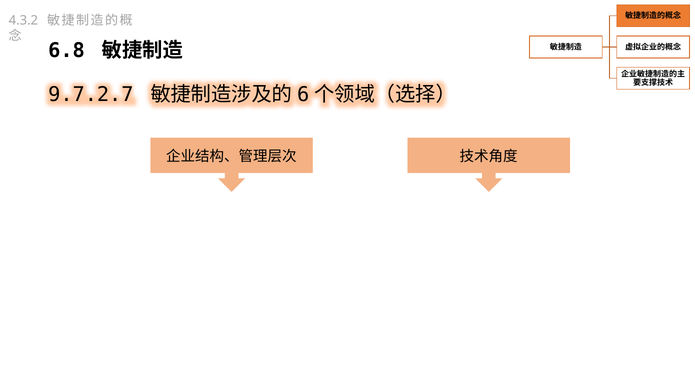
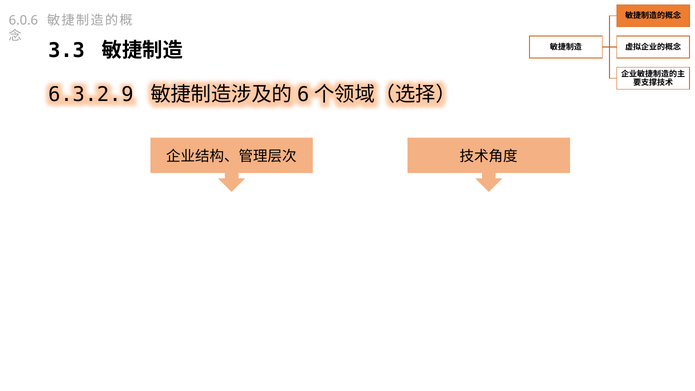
4.3.2: 4.3.2 -> 6.0.6 (23, 20)
6.8: 6.8 -> 3.3 (67, 51)
9.7.2.7: 9.7.2.7 -> 6.3.2.9 (91, 95)
